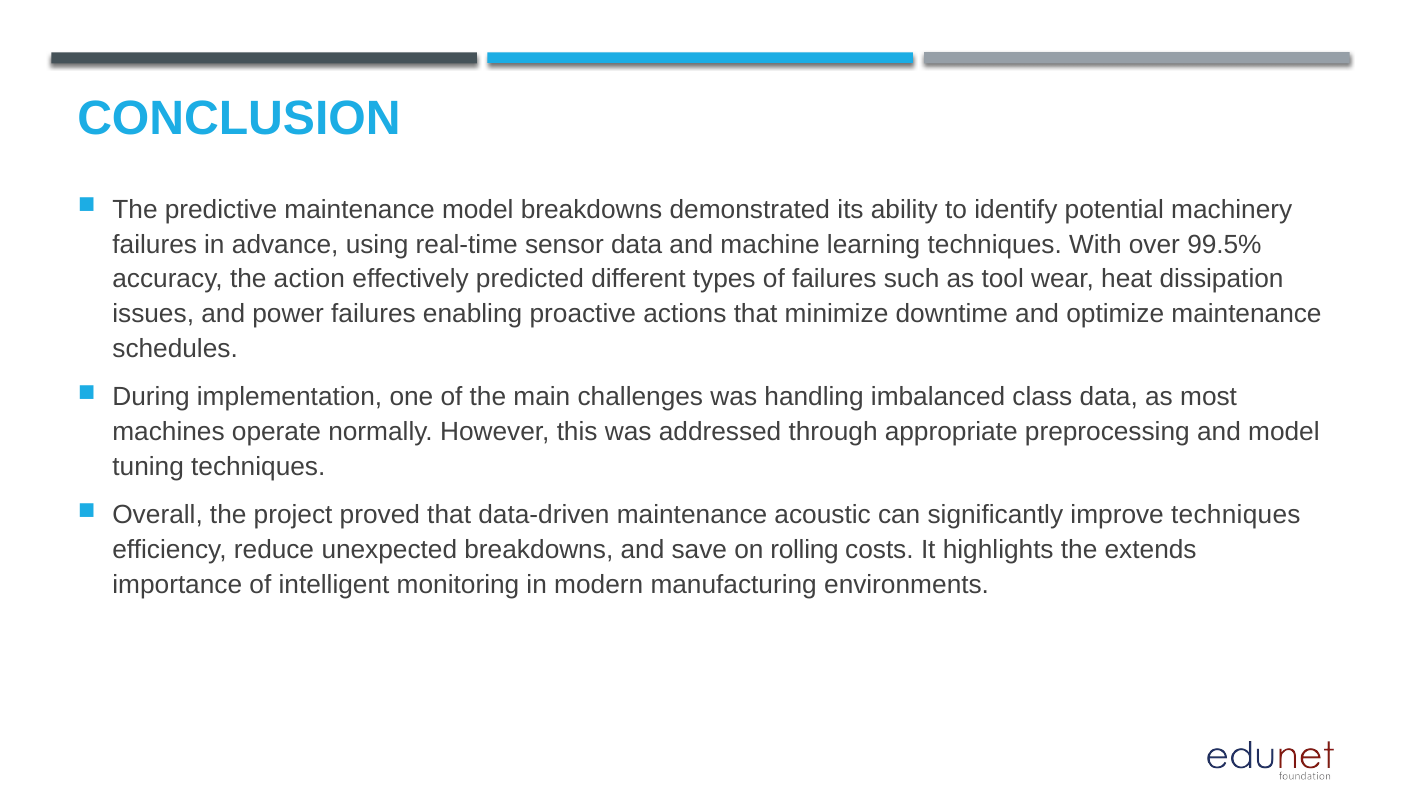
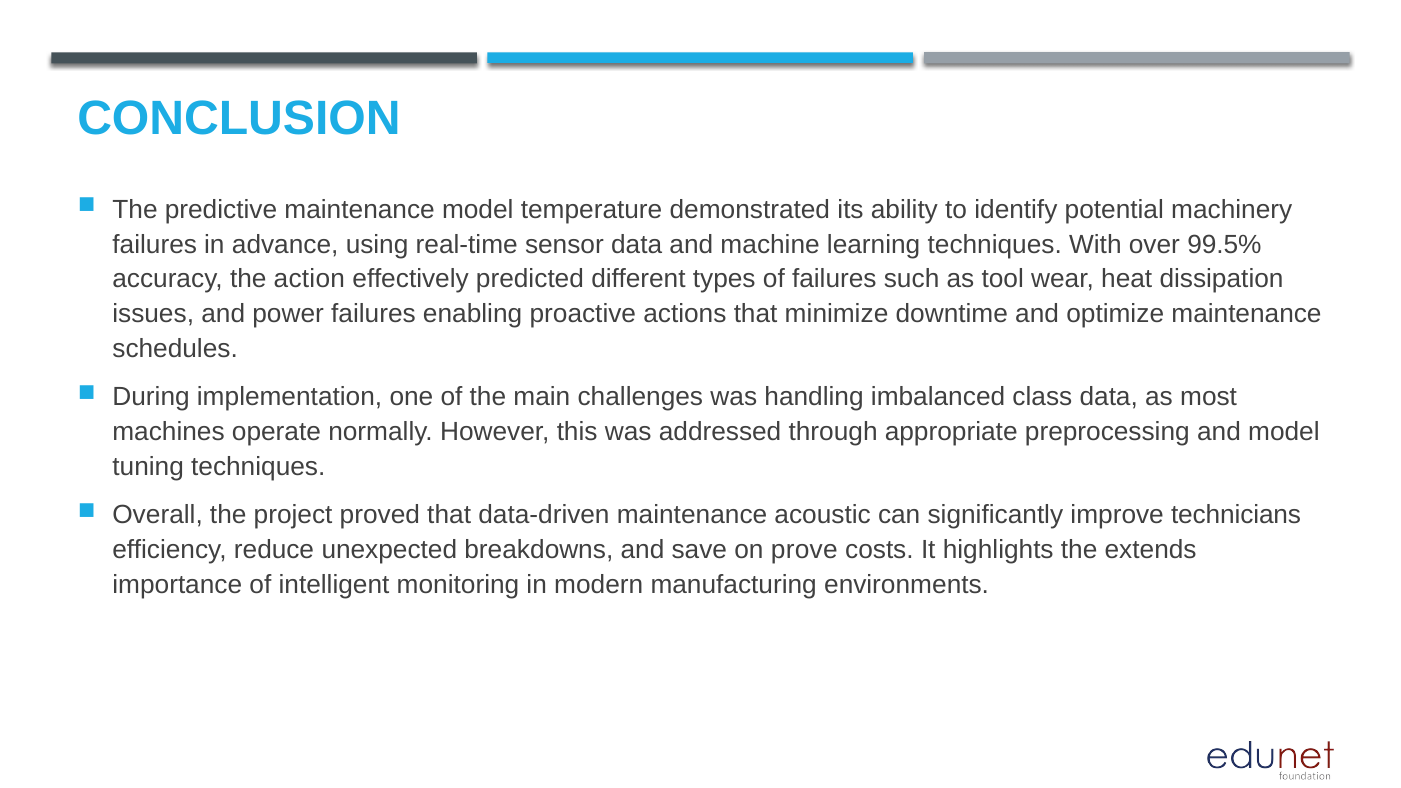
model breakdowns: breakdowns -> temperature (592, 210)
improve techniques: techniques -> technicians (1236, 515)
rolling: rolling -> prove (804, 550)
